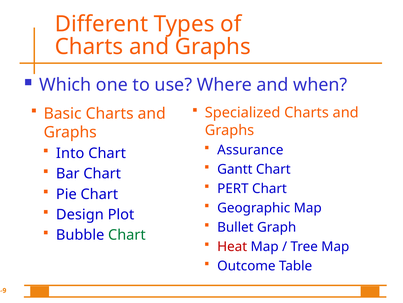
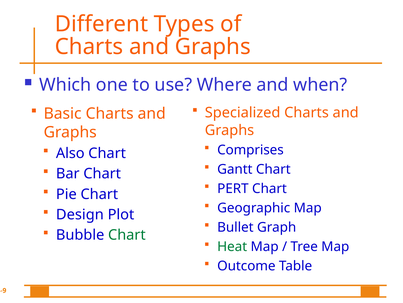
Assurance: Assurance -> Comprises (250, 150)
Into: Into -> Also (70, 153)
Heat colour: red -> green (232, 246)
